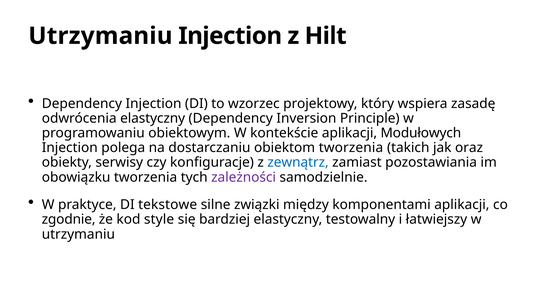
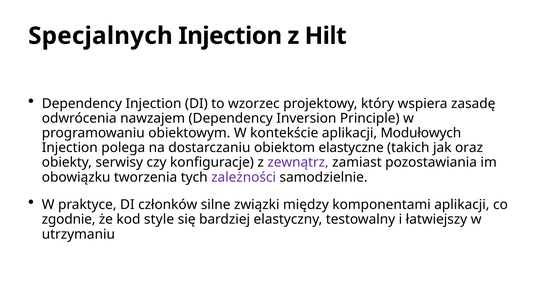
Utrzymaniu: Utrzymaniu -> Specjalnych (100, 36)
odwrócenia elastyczny: elastyczny -> nawzajem (153, 118)
obiektom tworzenia: tworzenia -> elastyczne (351, 148)
zewnątrz colour: blue -> purple (298, 163)
tekstowe: tekstowe -> członków (168, 205)
